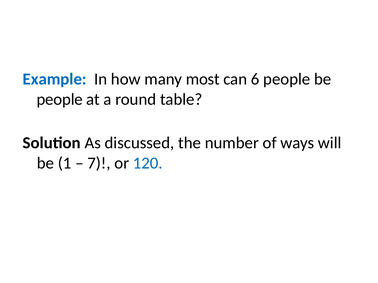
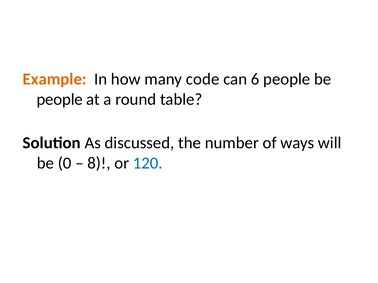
Example colour: blue -> orange (55, 79)
most: most -> code (203, 79)
1: 1 -> 0 (65, 163)
7: 7 -> 8 (99, 163)
